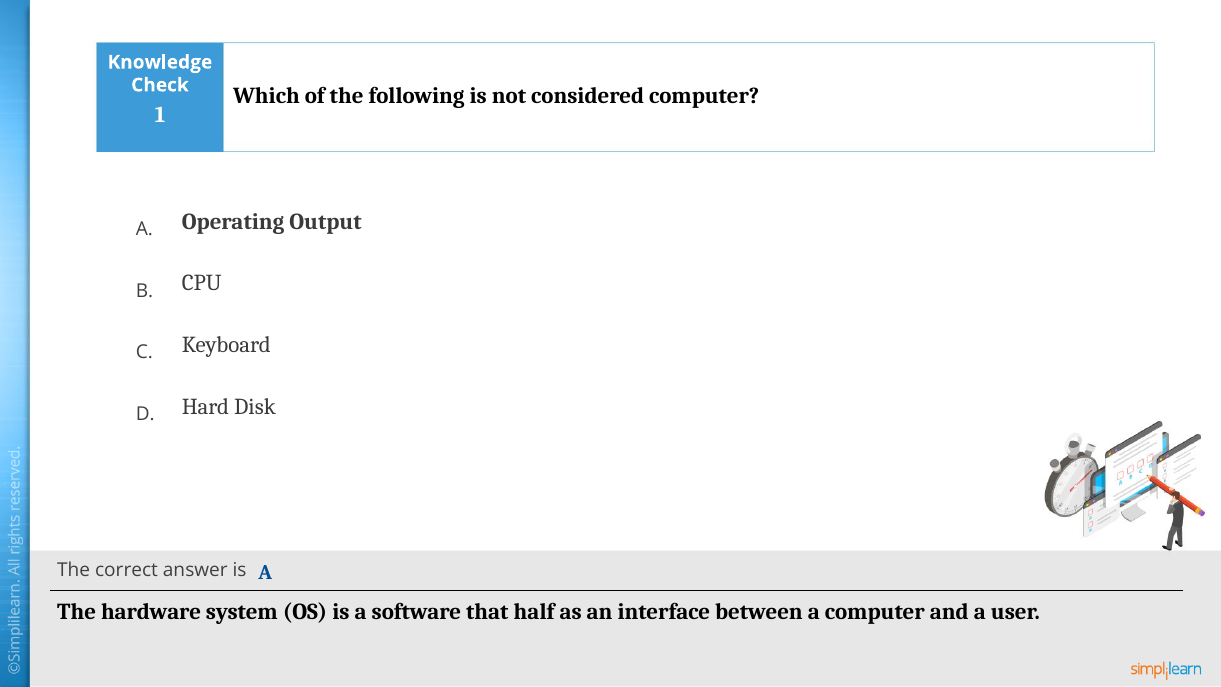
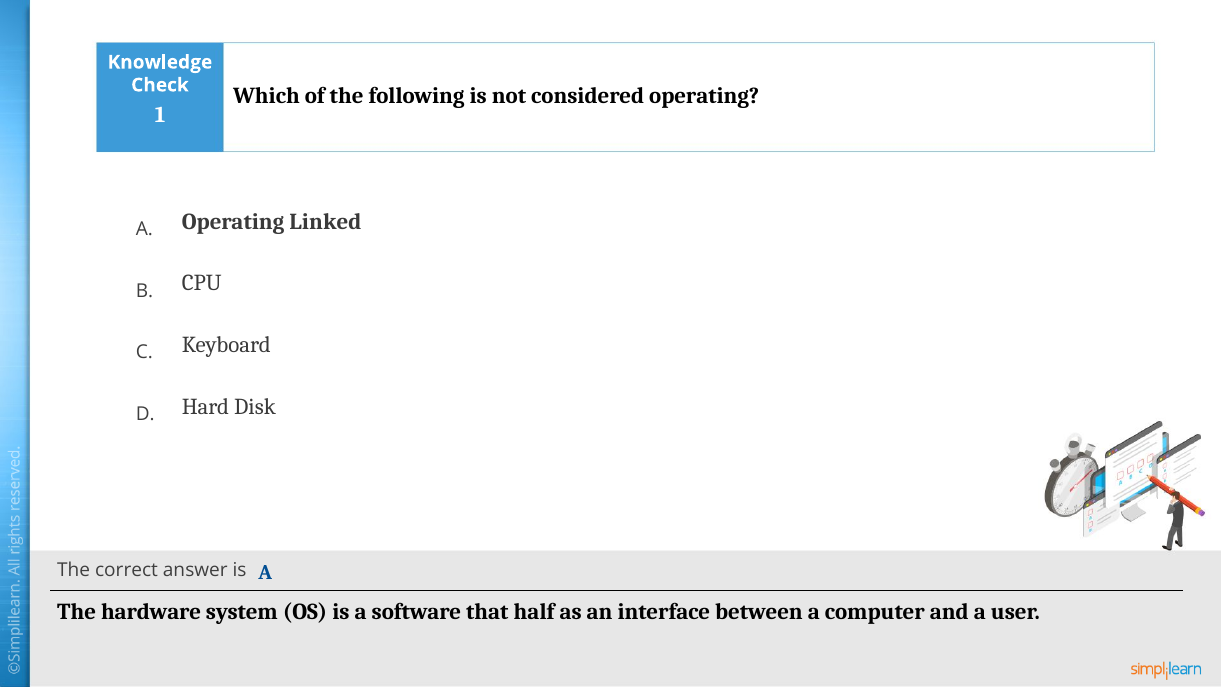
considered computer: computer -> operating (704, 96)
Output: Output -> Linked (325, 222)
